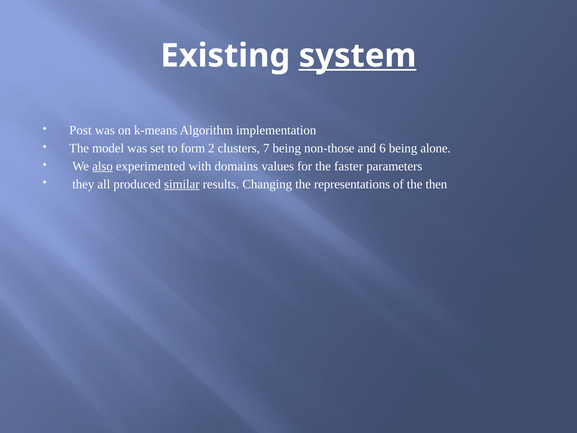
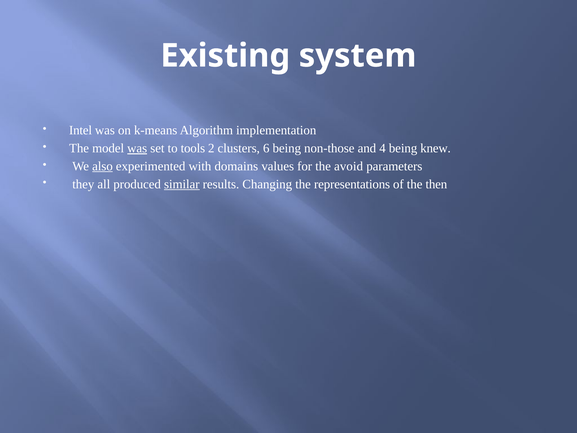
system underline: present -> none (358, 56)
Post: Post -> Intel (81, 130)
was underline: none -> present (137, 148)
form: form -> tools (193, 148)
7: 7 -> 6 (266, 148)
6: 6 -> 4 (382, 148)
alone: alone -> knew (436, 148)
faster: faster -> avoid (349, 166)
